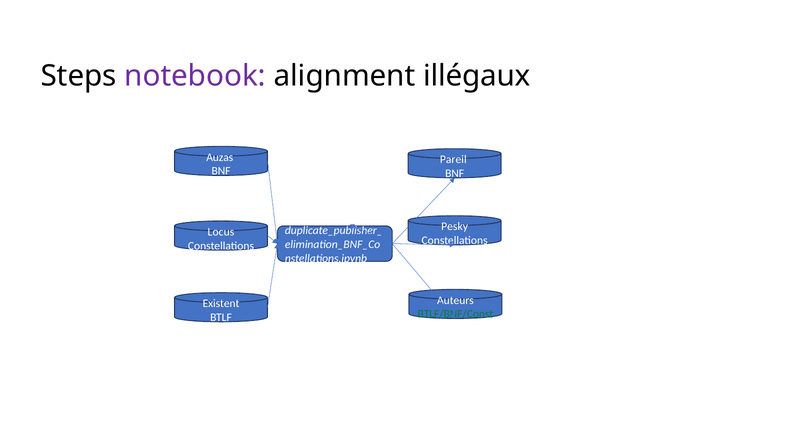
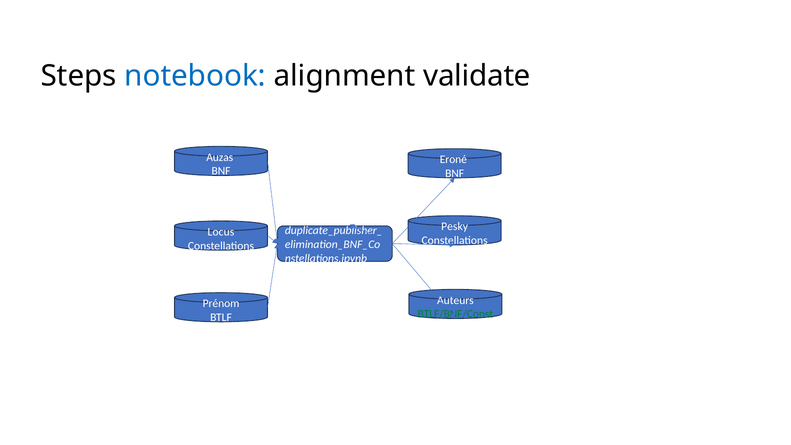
notebook colour: purple -> blue (195, 76)
illégaux: illégaux -> validate (477, 76)
Pareil: Pareil -> Eroné (453, 160)
Existent: Existent -> Prénom (221, 303)
